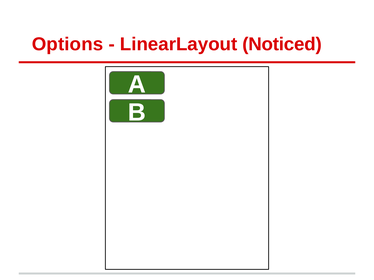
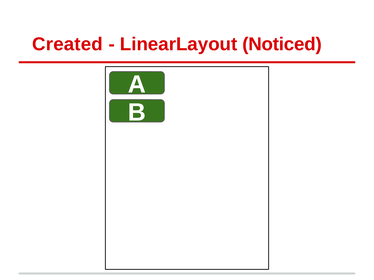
Options: Options -> Created (68, 44)
